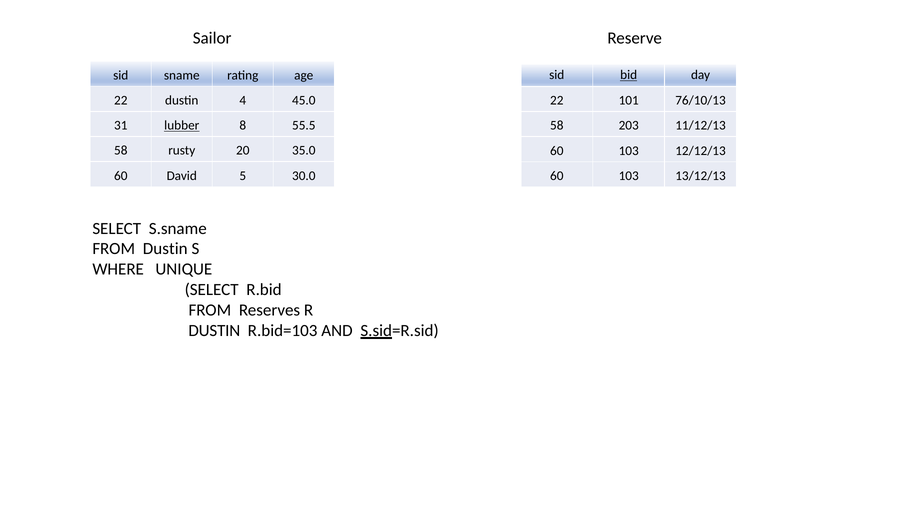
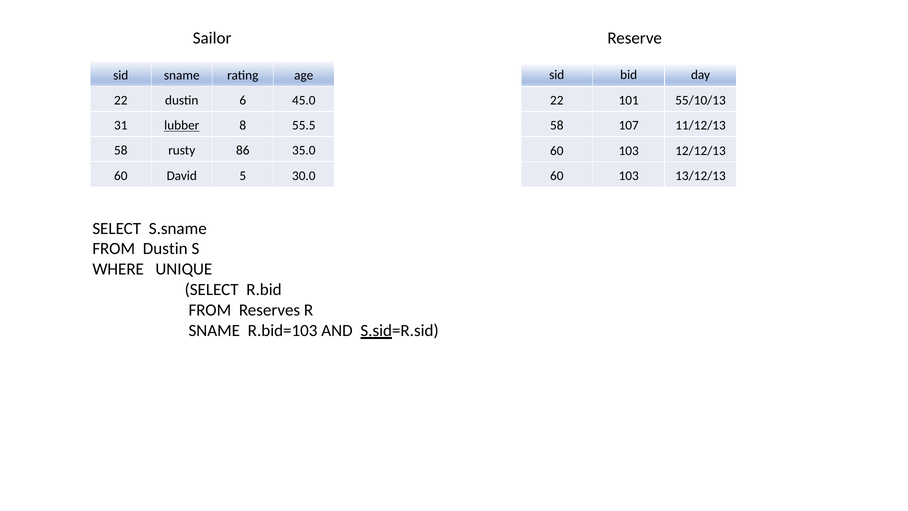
bid underline: present -> none (629, 75)
4: 4 -> 6 (243, 100)
76/10/13: 76/10/13 -> 55/10/13 (701, 100)
203: 203 -> 107 (629, 126)
20: 20 -> 86 (243, 150)
DUSTIN: DUSTIN -> SNAME (214, 330)
